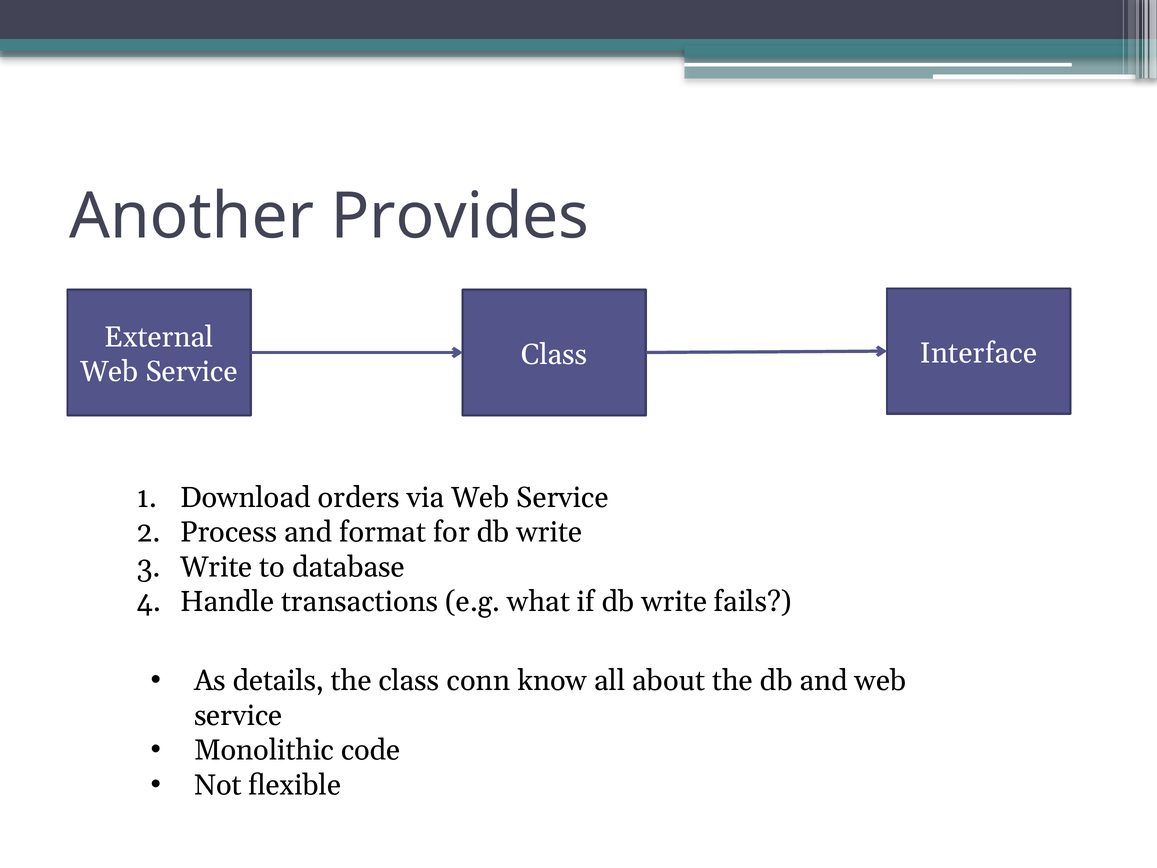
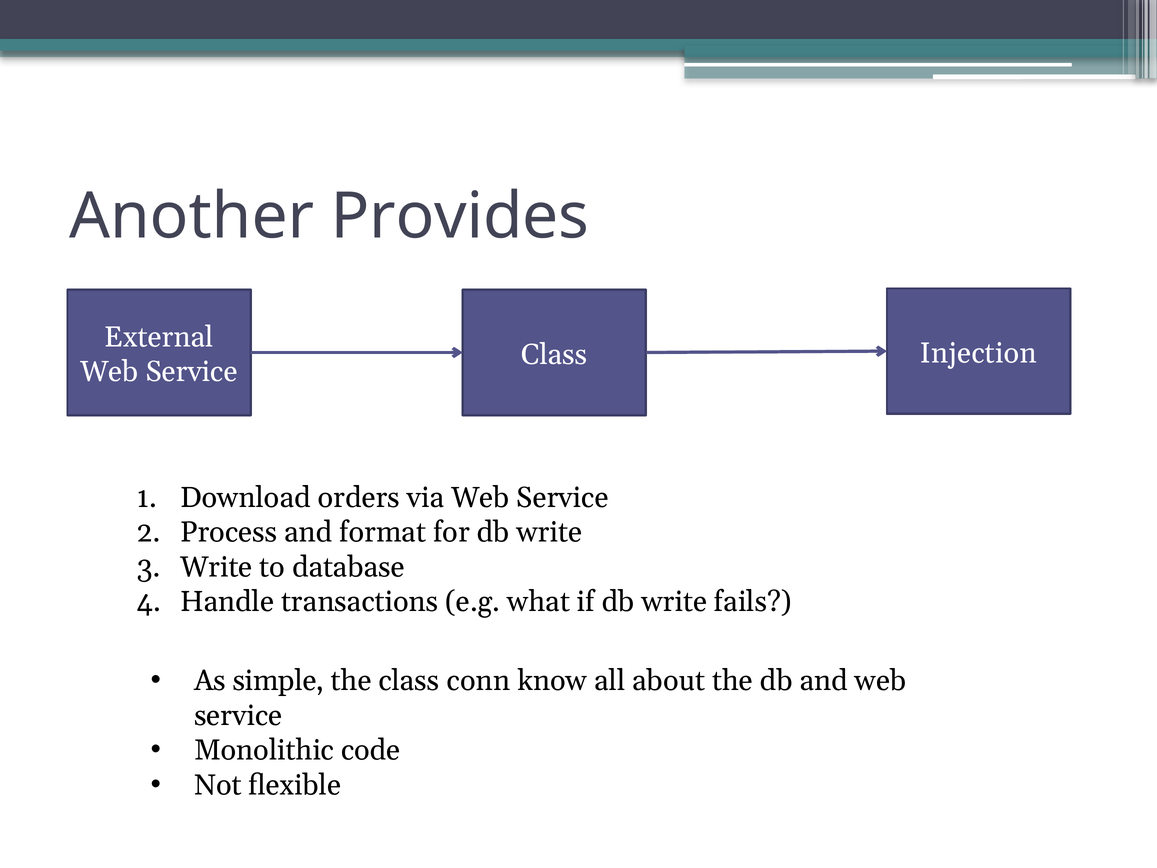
Interface: Interface -> Injection (978, 353)
details: details -> simple (278, 681)
